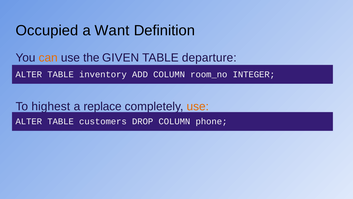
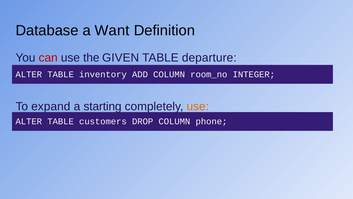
Occupied: Occupied -> Database (47, 31)
can colour: orange -> red (48, 58)
highest: highest -> expand (51, 106)
replace: replace -> starting (103, 106)
